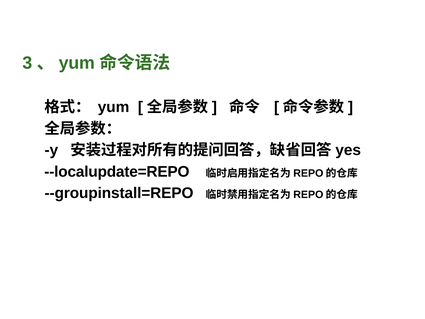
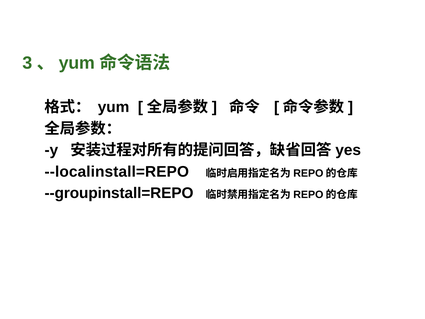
--localupdate=REPO: --localupdate=REPO -> --localinstall=REPO (117, 172)
